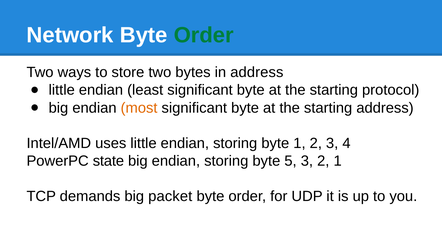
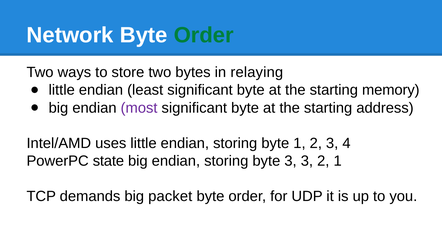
in address: address -> relaying (257, 72)
protocol: protocol -> memory (391, 90)
most colour: orange -> purple (139, 108)
byte 5: 5 -> 3 (291, 161)
